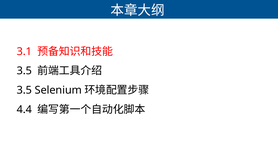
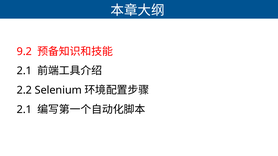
3.1: 3.1 -> 9.2 (24, 52)
3.5: 3.5 -> 2.1 (24, 71)
3.5: 3.5 -> 2.2 (24, 90)
4.4: 4.4 -> 2.1 (24, 110)
